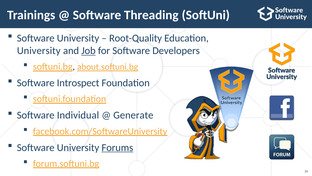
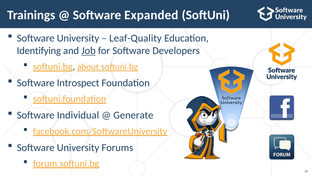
Threading: Threading -> Expanded (151, 15)
Root-Quality: Root-Quality -> Leaf-Quality (135, 38)
University: University -> Identifying (39, 51)
Forums underline: present -> none (117, 147)
